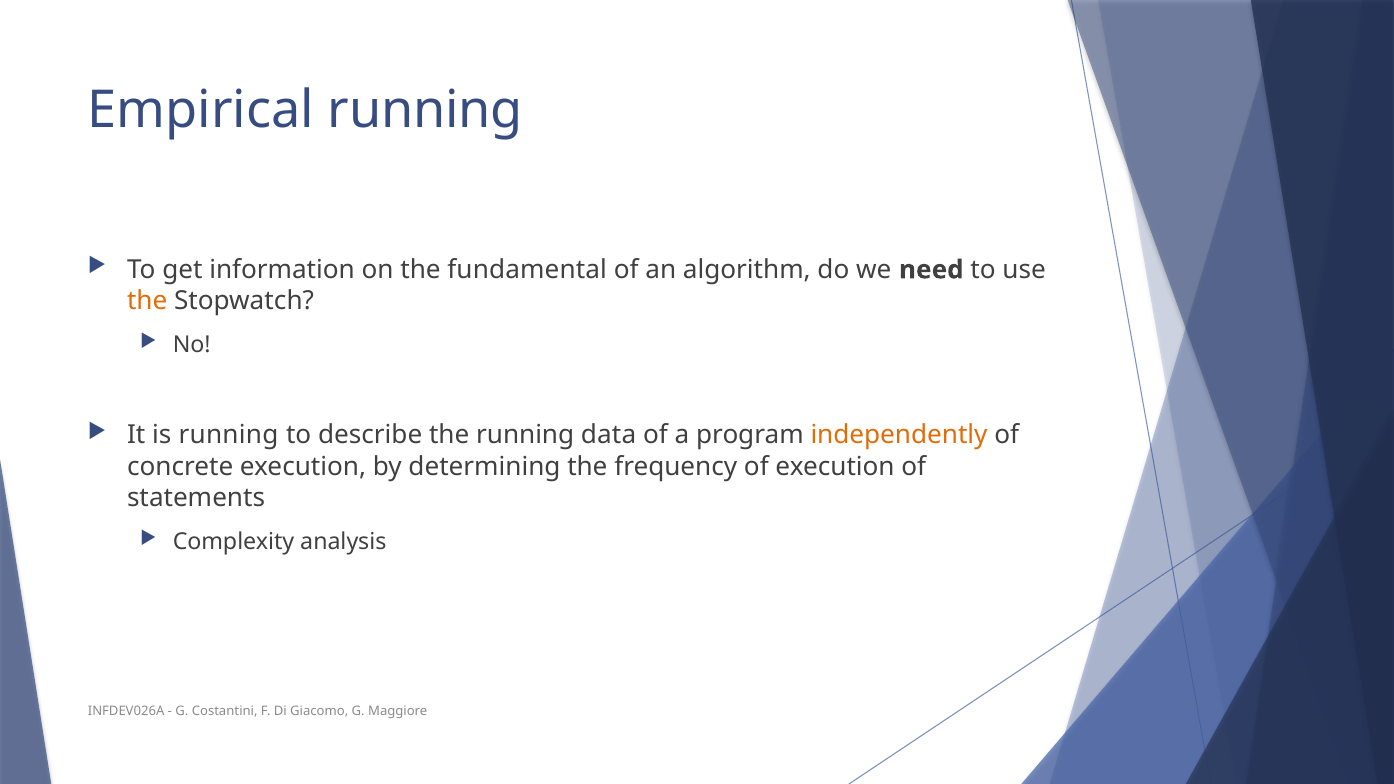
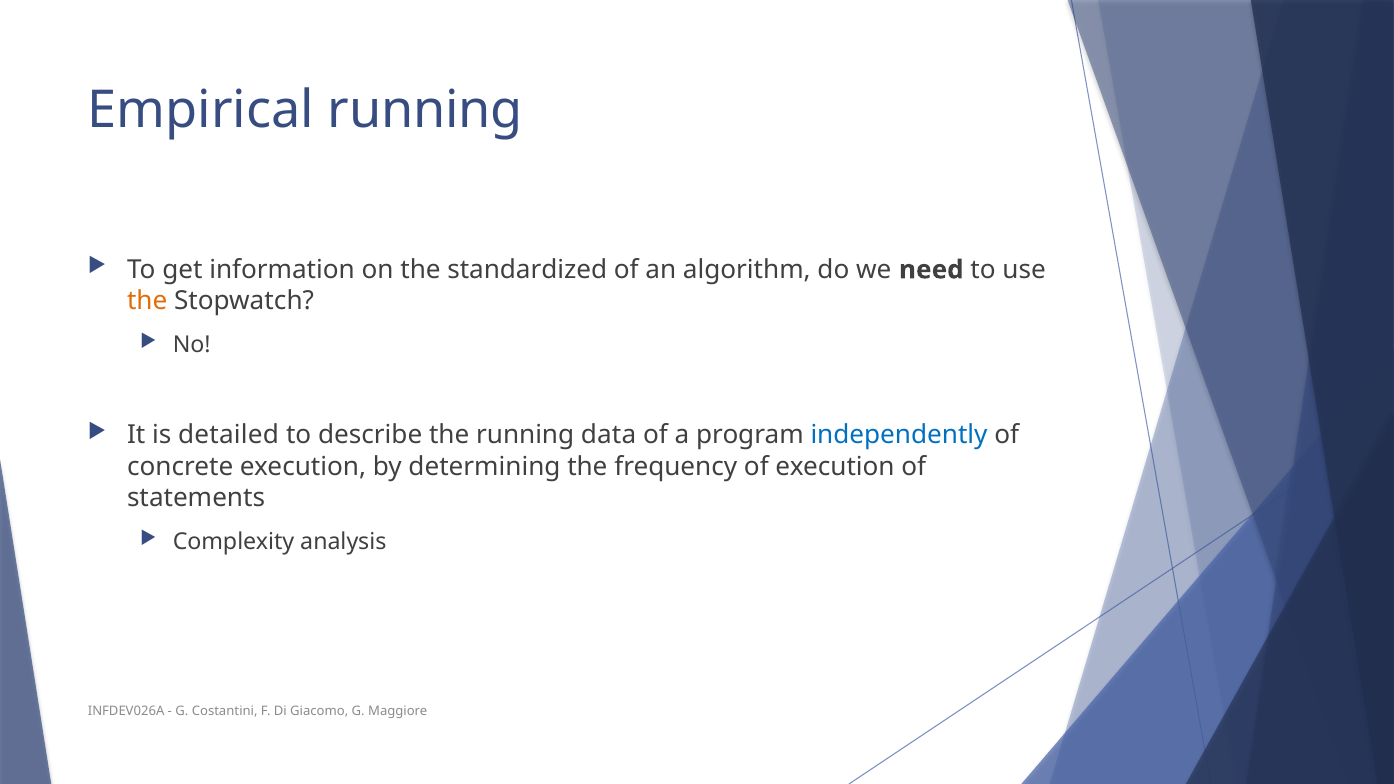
fundamental: fundamental -> standardized (527, 270)
is running: running -> detailed (229, 435)
independently colour: orange -> blue (899, 435)
